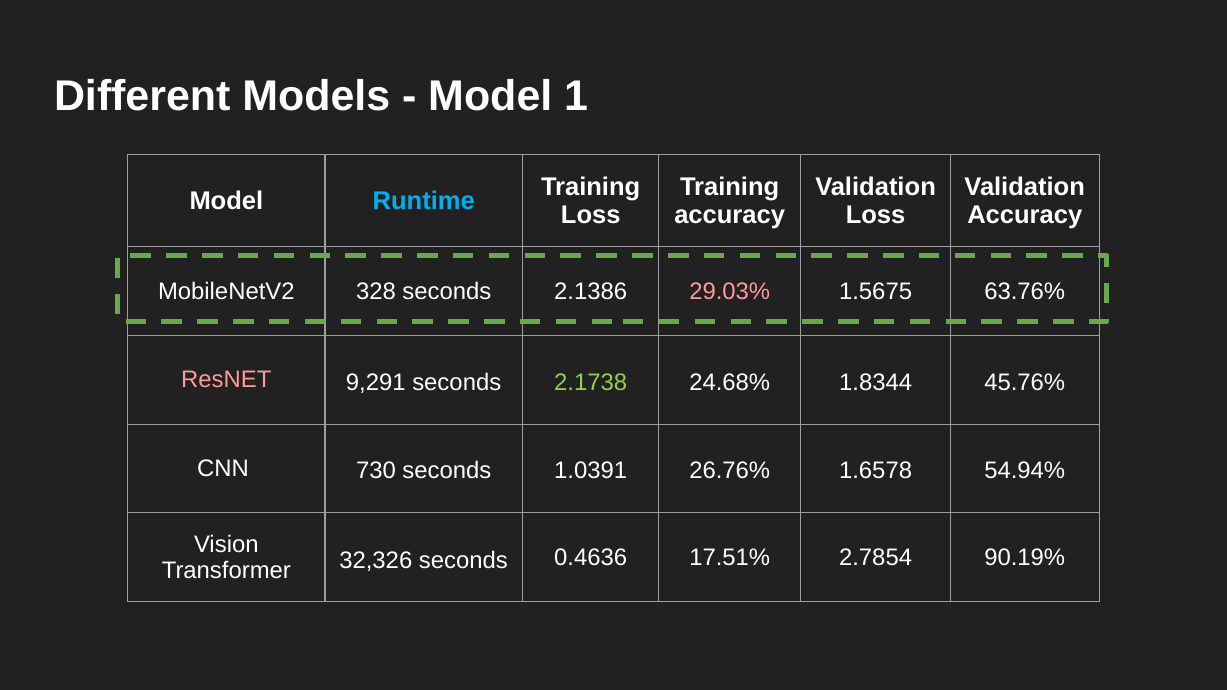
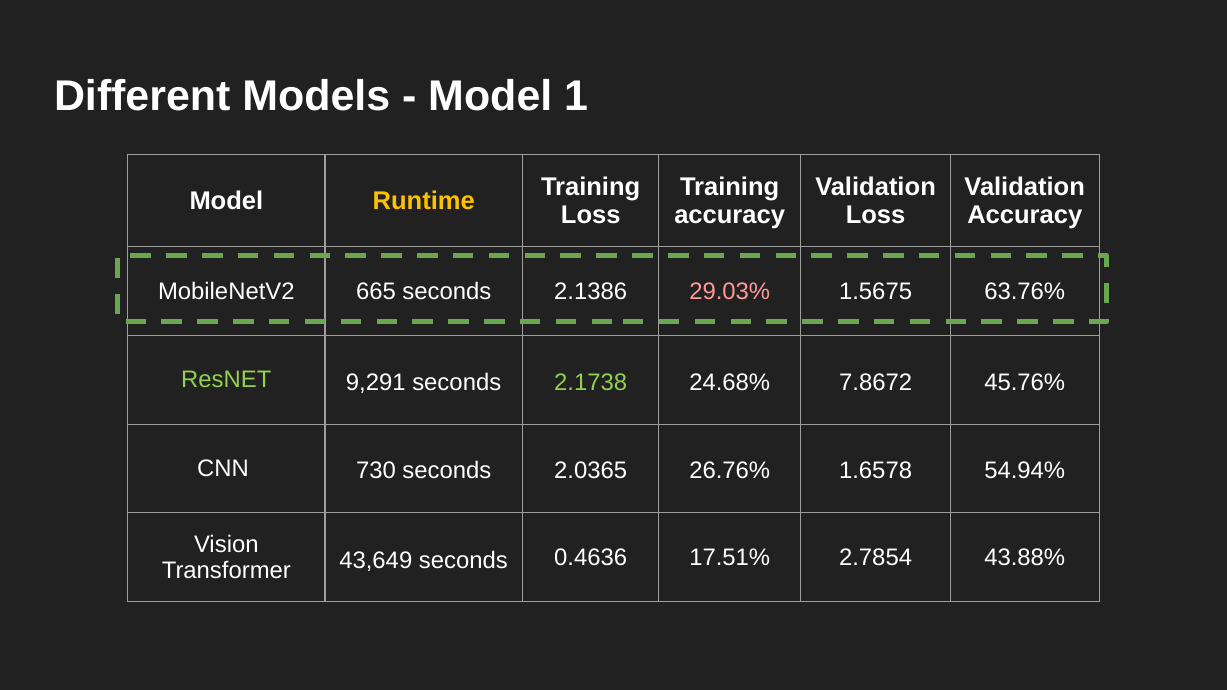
Runtime colour: light blue -> yellow (424, 201)
328: 328 -> 665 (376, 291)
ResNET colour: pink -> light green (226, 380)
1.8344: 1.8344 -> 7.8672 (876, 382)
1.0391: 1.0391 -> 2.0365 (591, 471)
32,326: 32,326 -> 43,649 (376, 561)
90.19%: 90.19% -> 43.88% (1025, 558)
